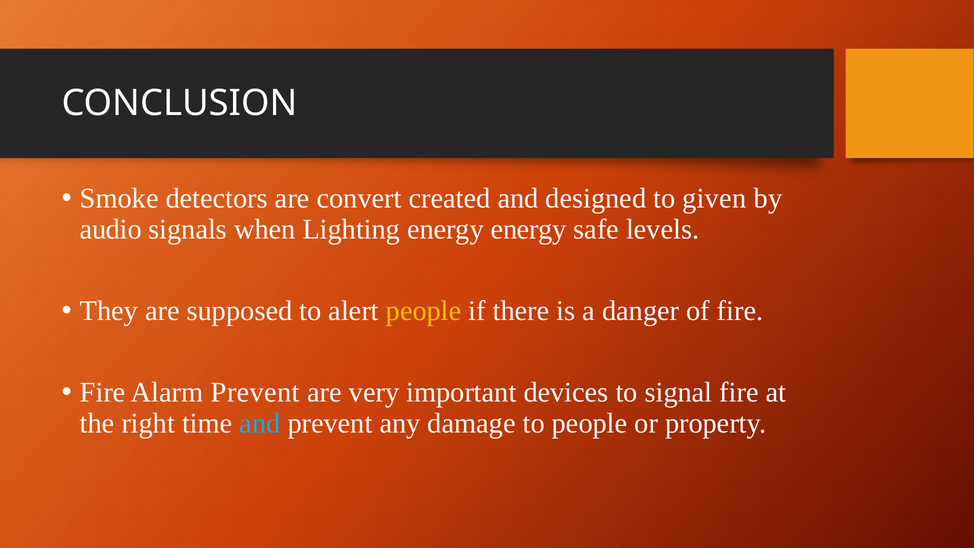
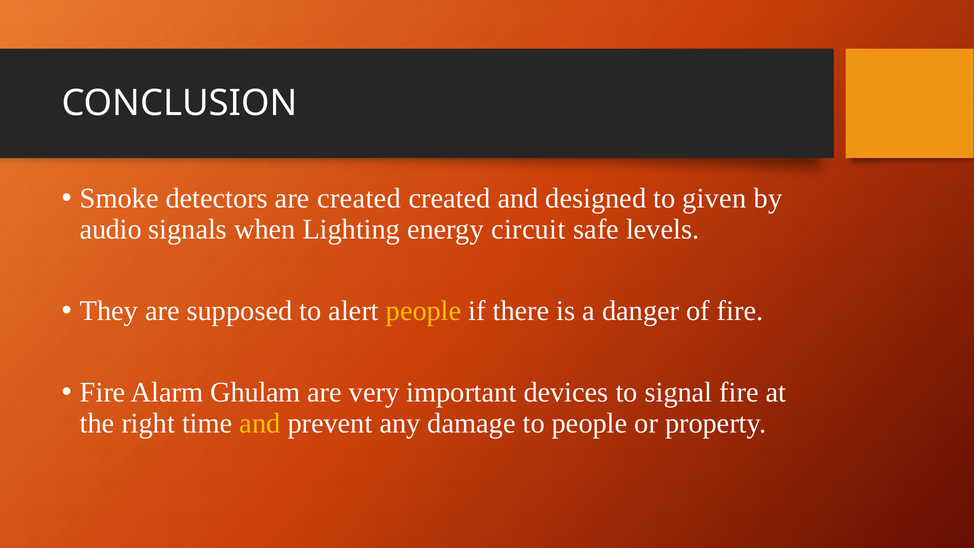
are convert: convert -> created (359, 198)
energy energy: energy -> circuit (528, 229)
Alarm Prevent: Prevent -> Ghulam (255, 392)
and colour: light blue -> yellow (260, 423)
